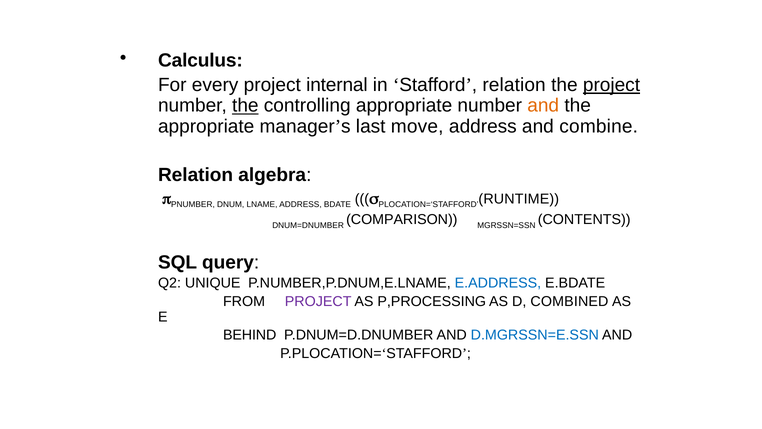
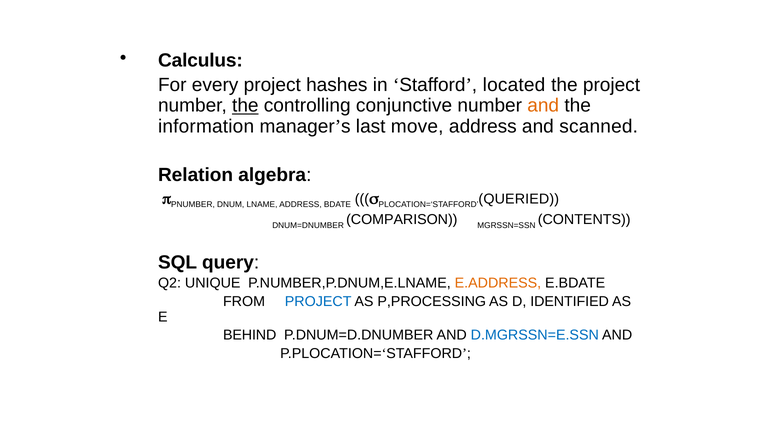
internal: internal -> hashes (337, 85)
Stafford relation: relation -> located (514, 85)
project underline: present -> none (611, 85)
controlling appropriate: appropriate -> conjunctive (404, 106)
appropriate: appropriate -> information (206, 126)
combine: combine -> scanned (599, 126)
RUNTIME: RUNTIME -> QUERIED (519, 199)
E.ADDRESS colour: blue -> orange (498, 283)
PROJECT colour: purple -> blue (318, 301)
COMBINED: COMBINED -> IDENTIFIED (570, 301)
